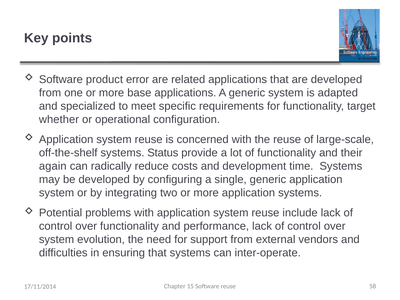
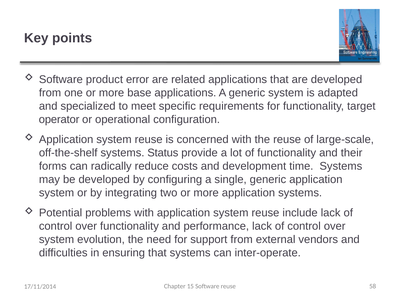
whether: whether -> operator (59, 119)
again: again -> forms (53, 166)
